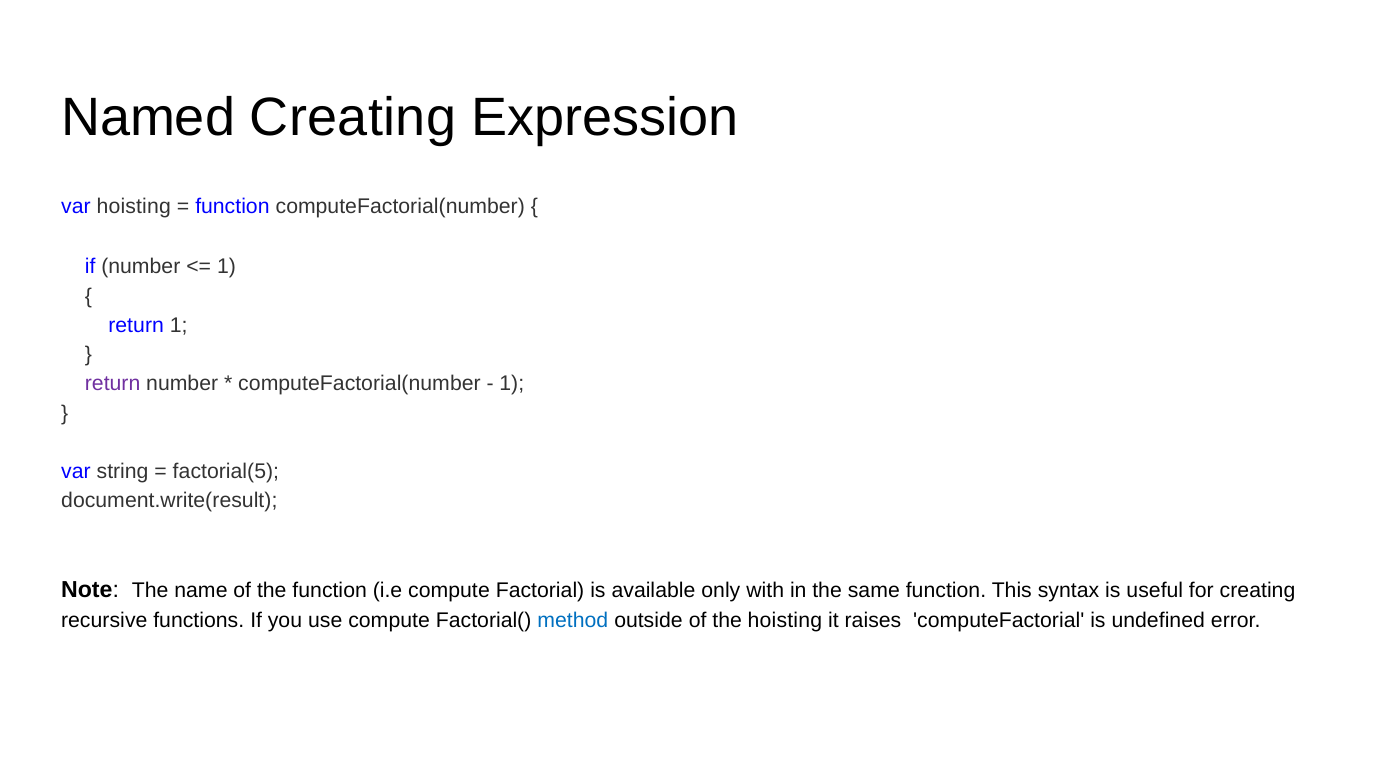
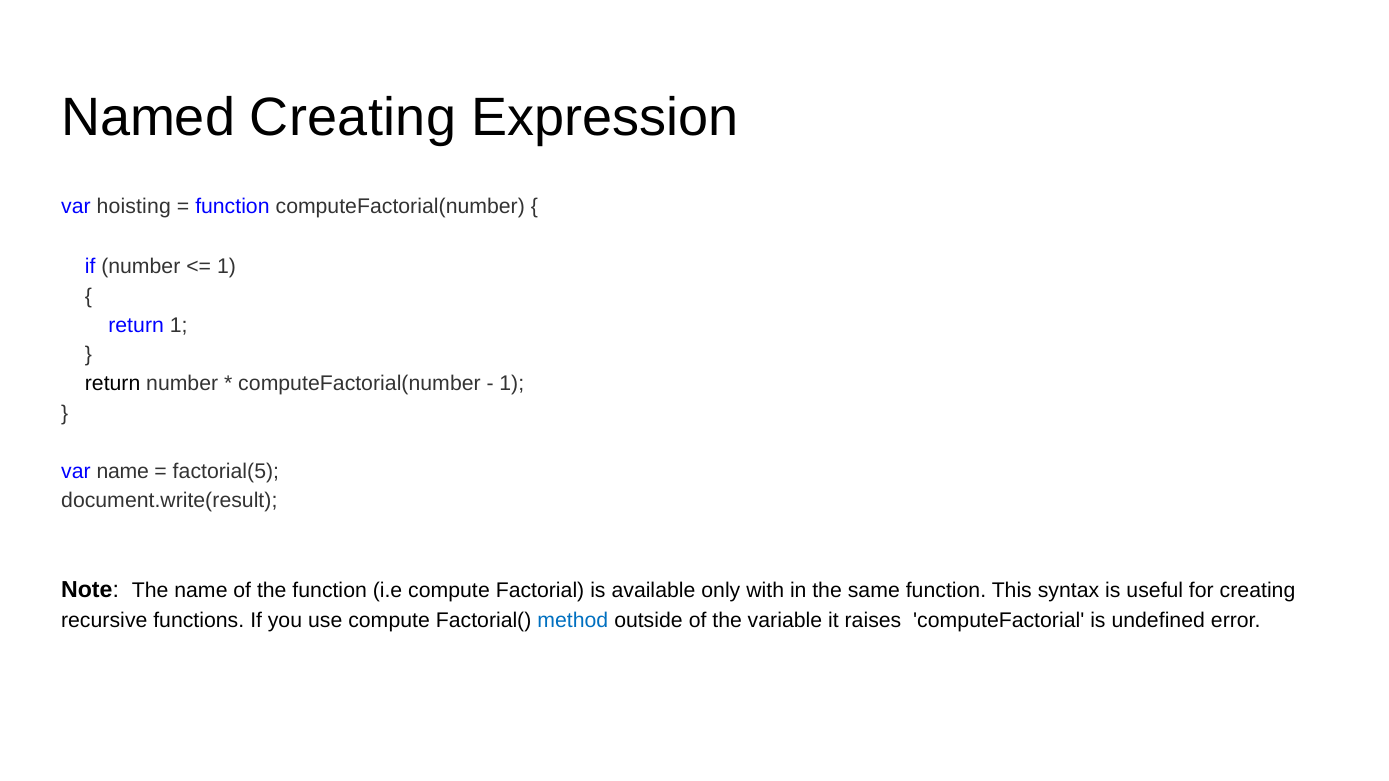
return colour: purple -> black (113, 384)
var string: string -> name (123, 472)
the hoisting: hoisting -> variable (785, 621)
